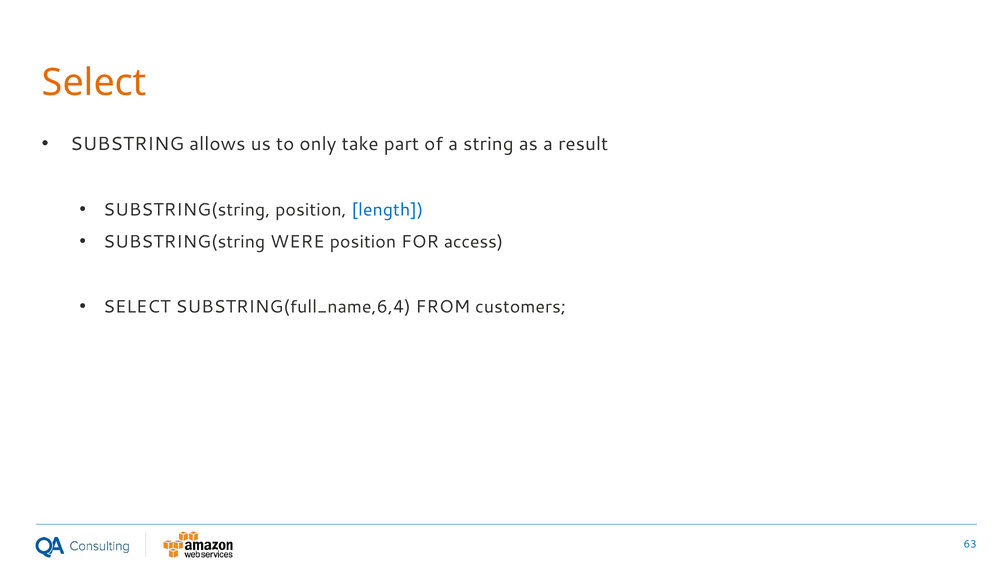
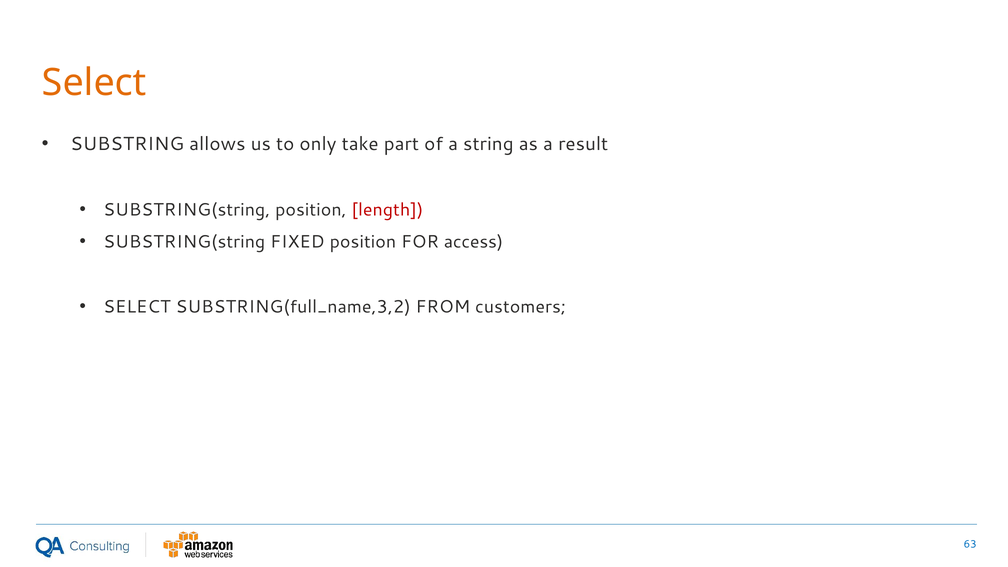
length colour: blue -> red (387, 210)
WERE: WERE -> FIXED (297, 242)
SUBSTRING(full_name,6,4: SUBSTRING(full_name,6,4 -> SUBSTRING(full_name,3,2 (293, 307)
